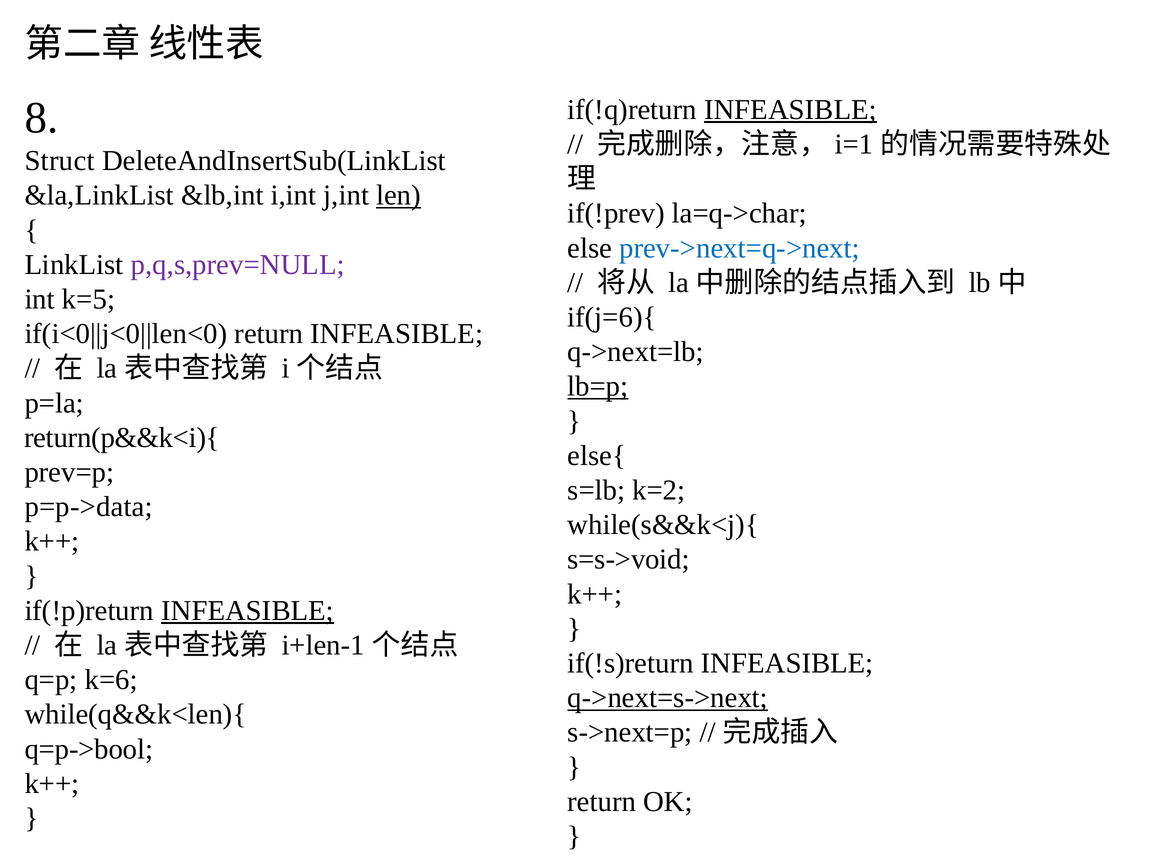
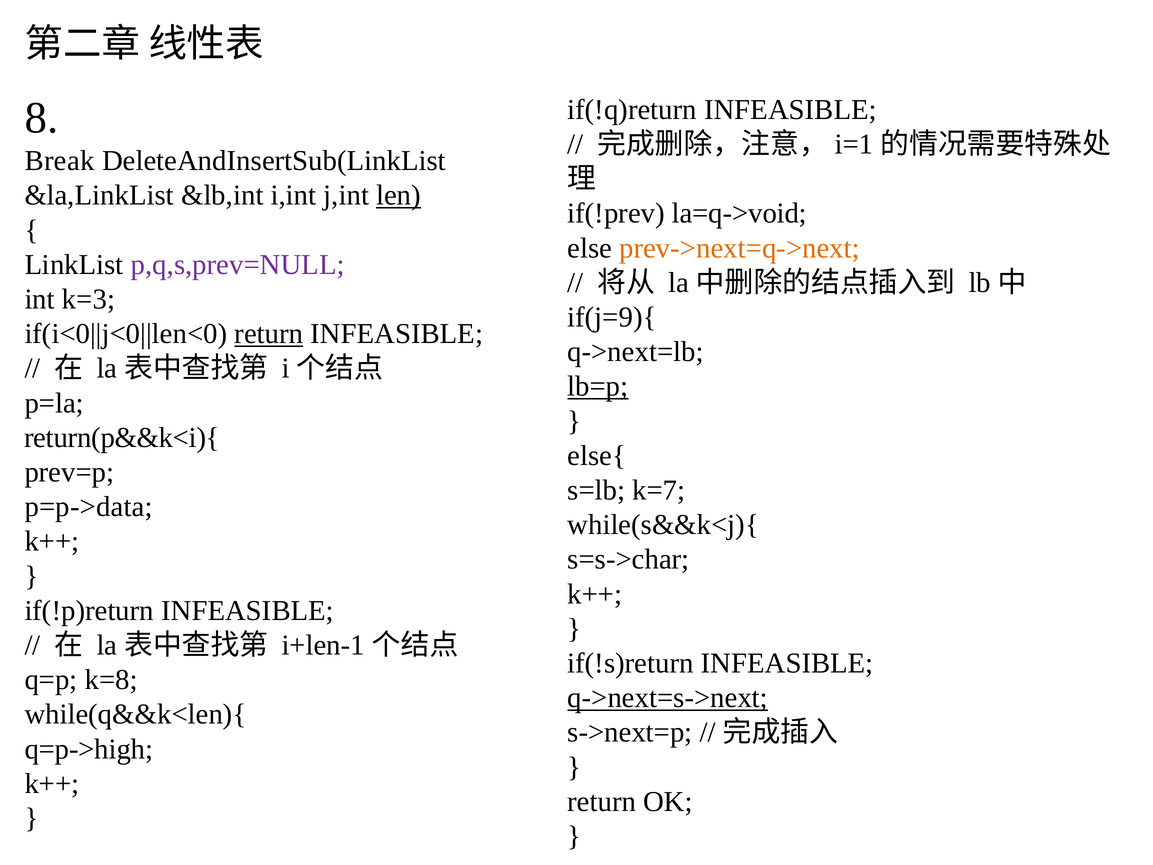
INFEASIBLE underline: present -> none (790, 110)
Struct: Struct -> Break (60, 161)
la=q->char: la=q->char -> la=q->void (739, 213)
prev->next=q->next colour: blue -> orange (739, 248)
k=5: k=5 -> k=3 (88, 299)
if(j=6){: if(j=6){ -> if(j=9){ (612, 317)
return underline: none -> present (269, 334)
k=2: k=2 -> k=7 (659, 490)
s=s->void: s=s->void -> s=s->char (628, 559)
INFEASIBLE underline: present -> none (248, 610)
k=6: k=6 -> k=8 (111, 680)
q=p->bool: q=p->bool -> q=p->high (89, 749)
